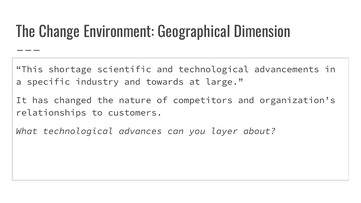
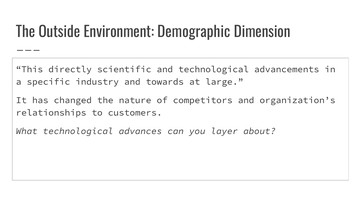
Change: Change -> Outside (59, 32)
Geographical: Geographical -> Demographic (194, 32)
shortage: shortage -> directly (70, 69)
